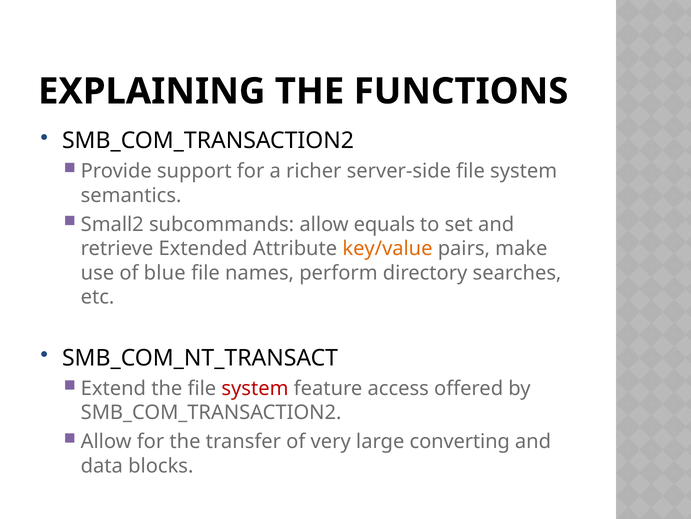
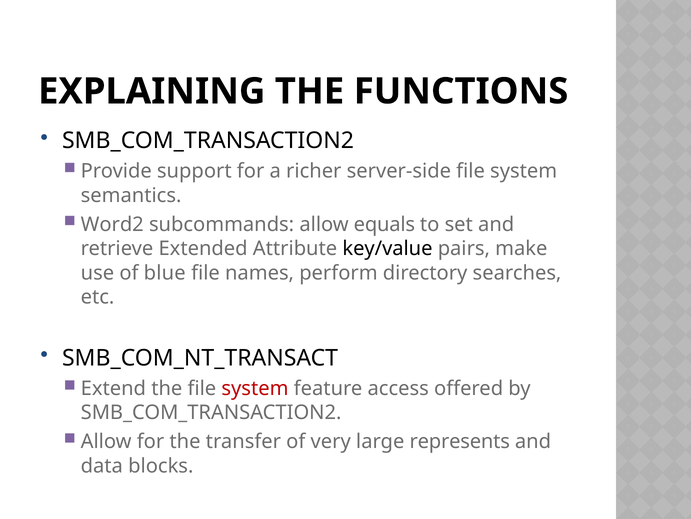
Small2: Small2 -> Word2 (112, 224)
key/value colour: orange -> black (387, 248)
converting: converting -> represents (460, 441)
